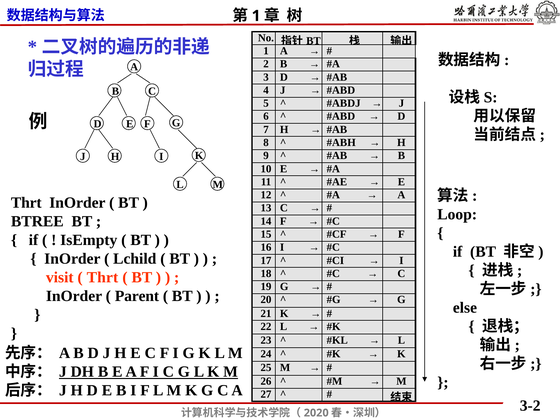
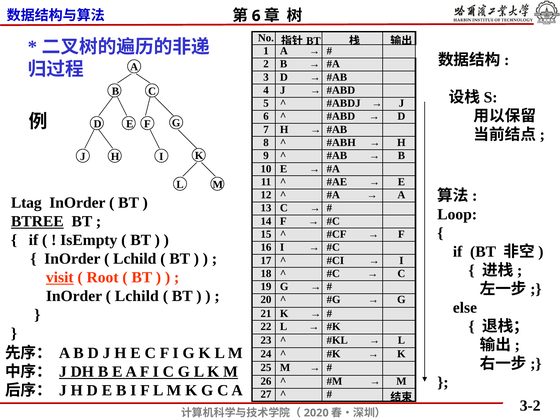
1: 1 -> 6 (256, 16)
Thrt: Thrt -> Ltag (26, 203)
BTREE underline: none -> present (37, 221)
visit underline: none -> present (60, 277)
Thrt: Thrt -> Root (103, 277)
Parent: Parent -> Lchild (137, 296)
